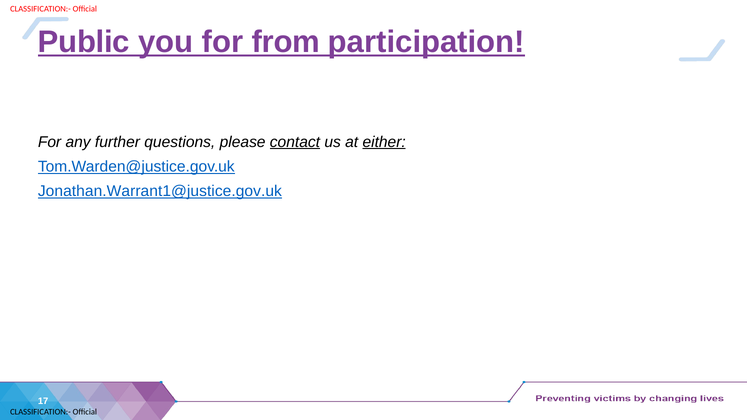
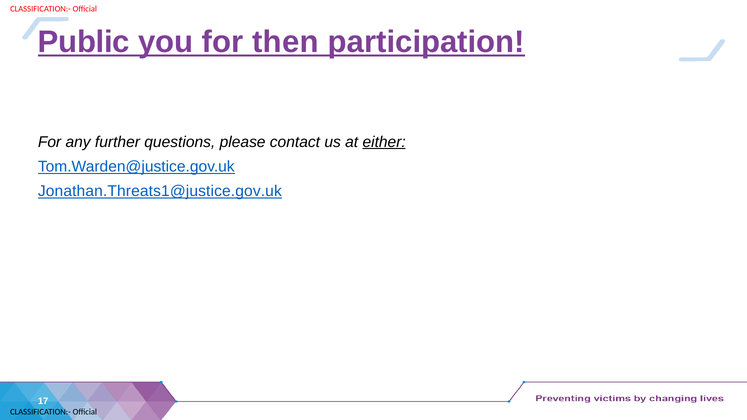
from: from -> then (286, 42)
contact underline: present -> none (295, 142)
Jonathan.Warrant1@justice.gov.uk: Jonathan.Warrant1@justice.gov.uk -> Jonathan.Threats1@justice.gov.uk (160, 191)
